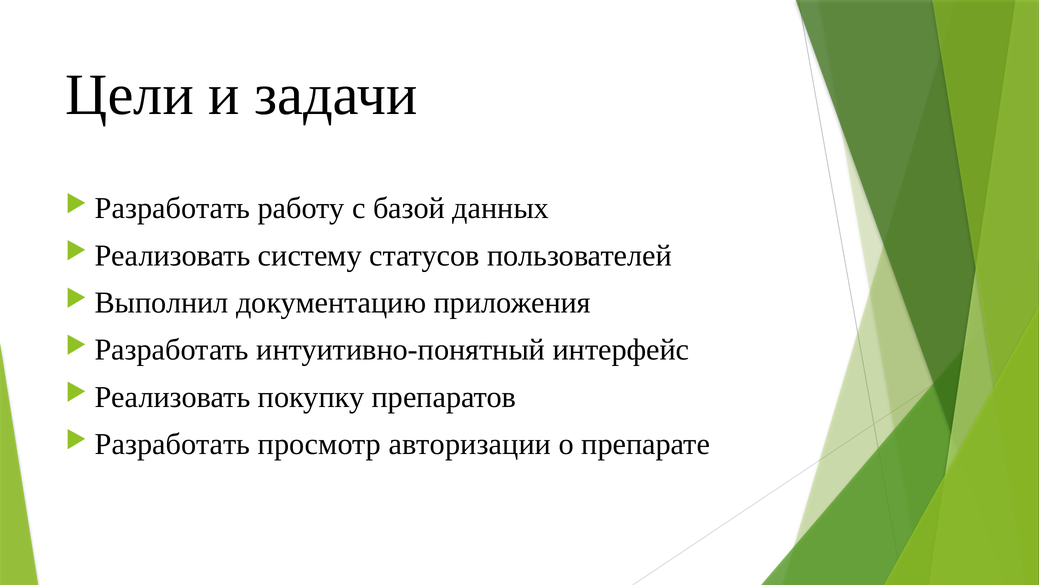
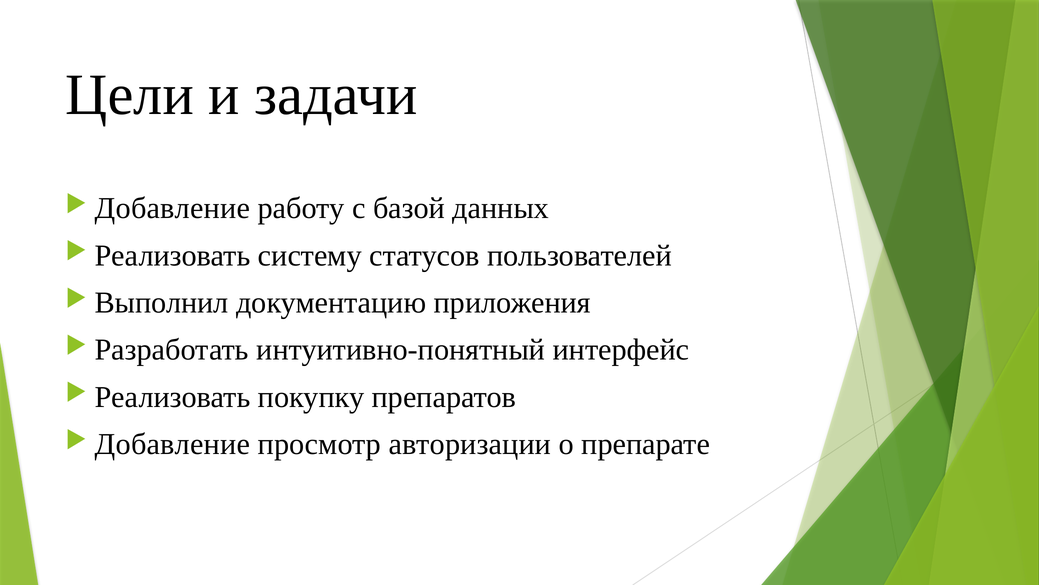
Разработать: Разработать -> Добавление (172, 208)
Разработать: Разработать -> Добавление (172, 444)
